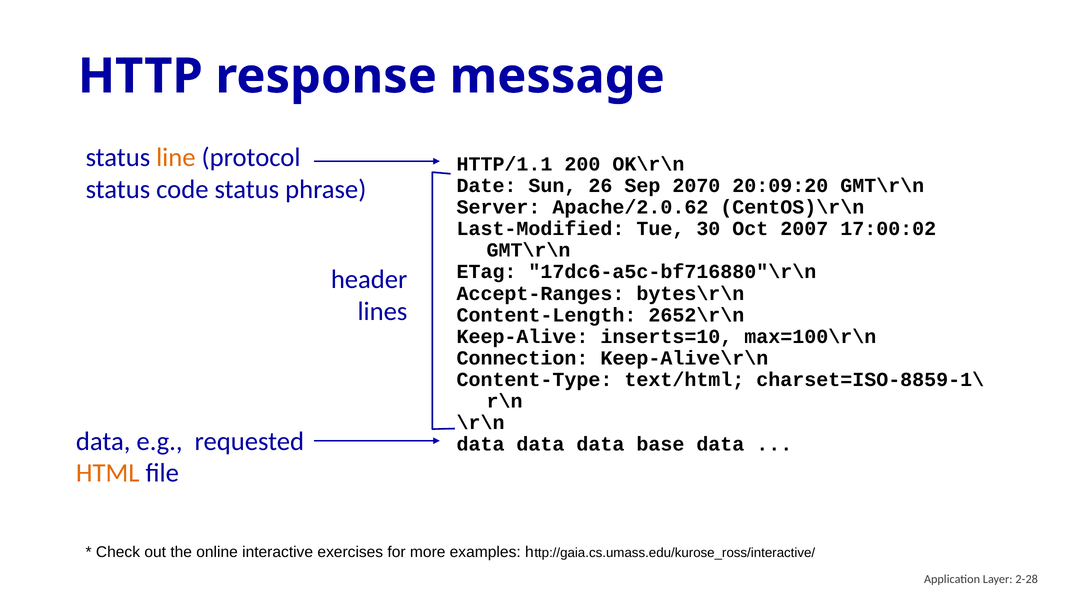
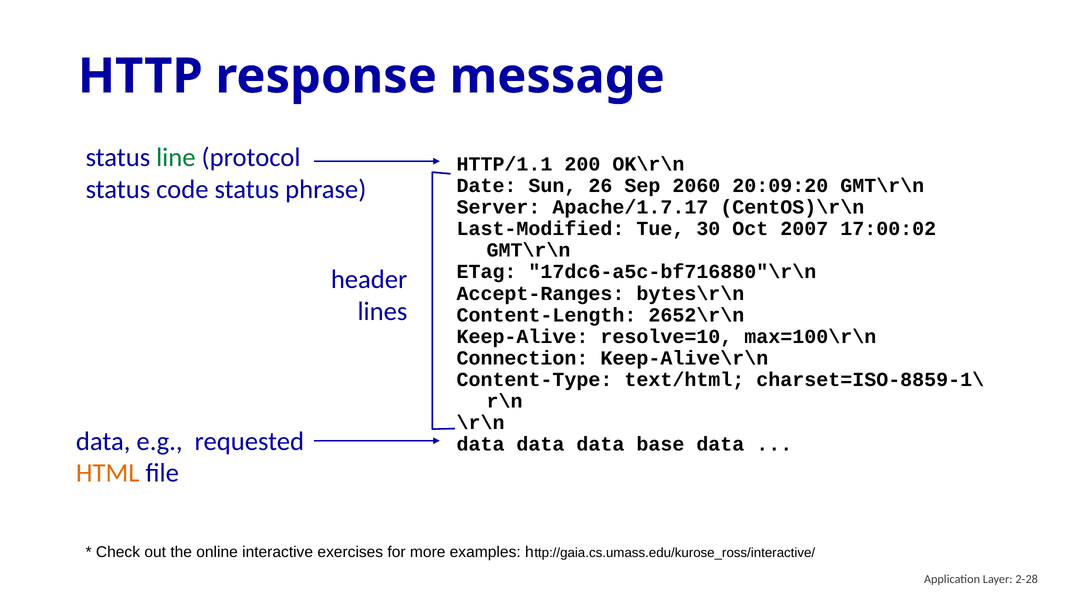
line colour: orange -> green (176, 158)
2070: 2070 -> 2060 (696, 186)
Apache/2.0.62: Apache/2.0.62 -> Apache/1.7.17 (630, 207)
inserts=10: inserts=10 -> resolve=10 (666, 337)
